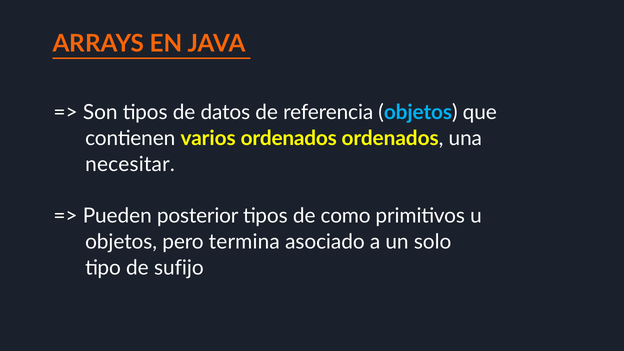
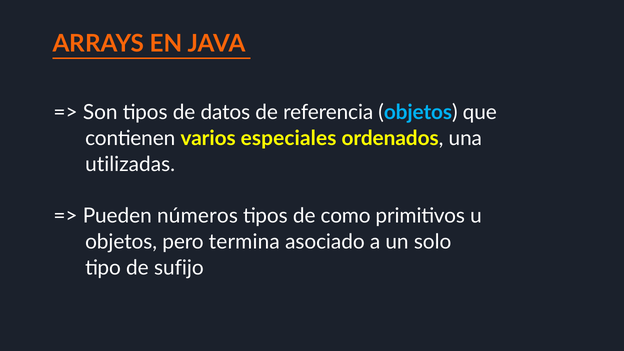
varios ordenados: ordenados -> especiales (289, 138)
necesitar: necesitar -> utilizadas (130, 164)
posterior: posterior -> números (197, 216)
